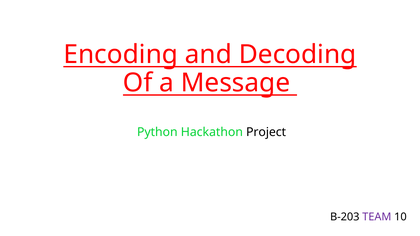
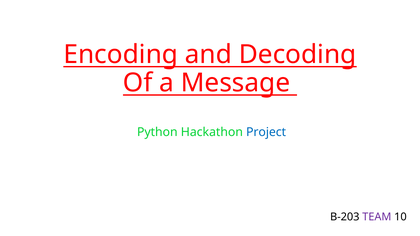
Project colour: black -> blue (266, 132)
